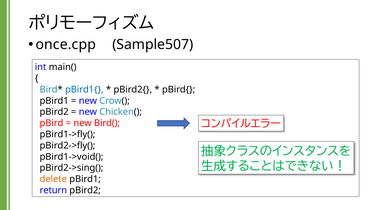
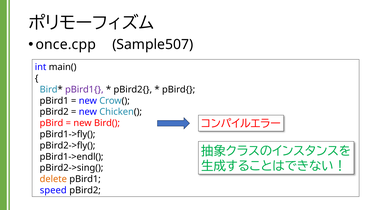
pBird1{ colour: blue -> purple (84, 89)
pBird1->void(: pBird1->void( -> pBird1->endl( (72, 157)
return: return -> speed (53, 190)
